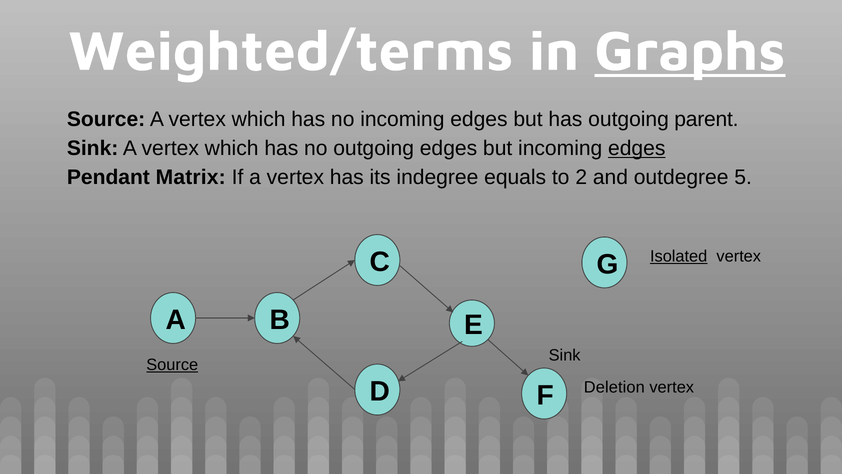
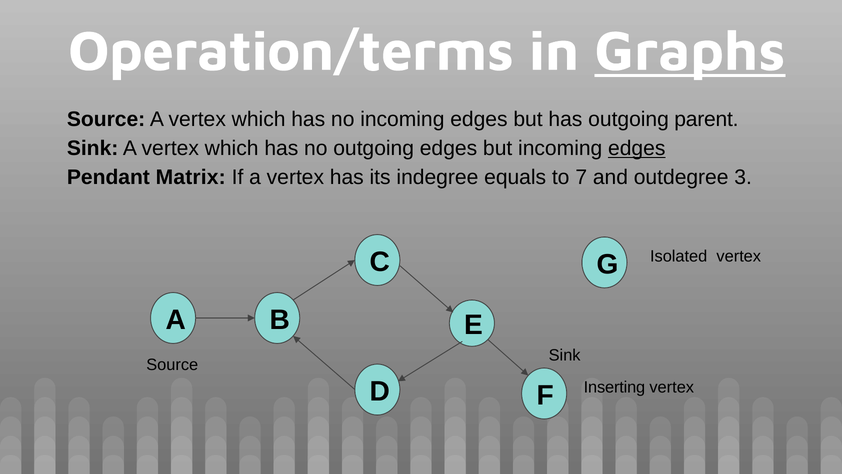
Weighted/terms: Weighted/terms -> Operation/terms (291, 51)
2: 2 -> 7 (581, 177)
5: 5 -> 3 (743, 177)
Isolated underline: present -> none (679, 256)
Source underline: present -> none (172, 365)
Deletion: Deletion -> Inserting (614, 387)
